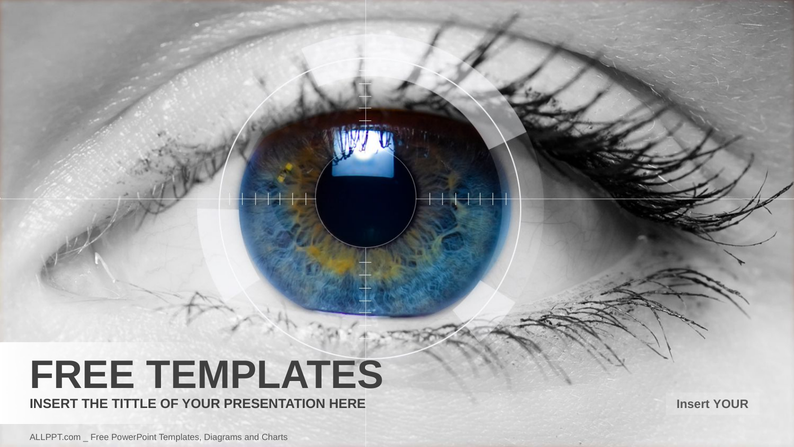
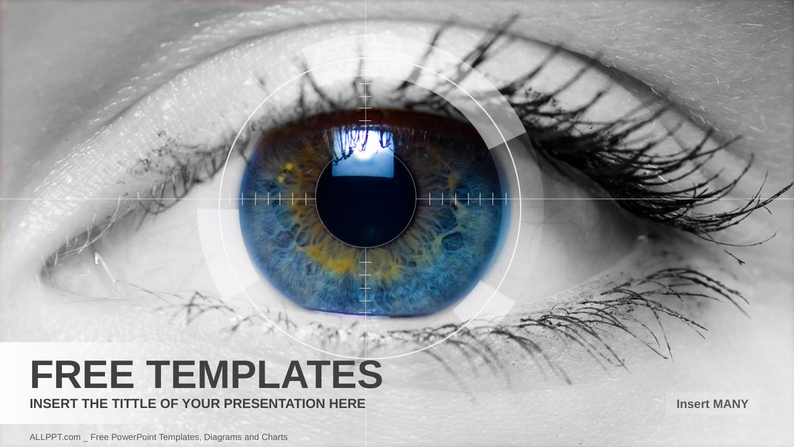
Insert YOUR: YOUR -> MANY (731, 404)
